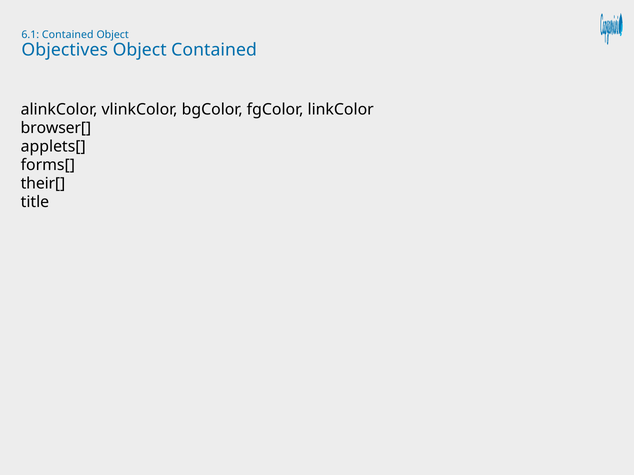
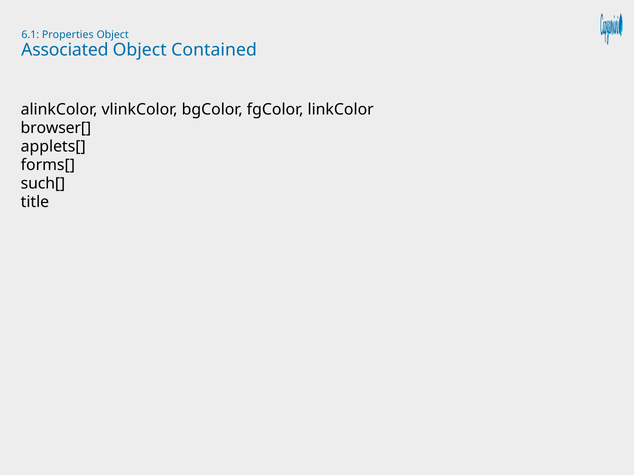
6.1 Contained: Contained -> Properties (68, 35)
Objectives: Objectives -> Associated (65, 50)
their[: their[ -> such[ (43, 184)
